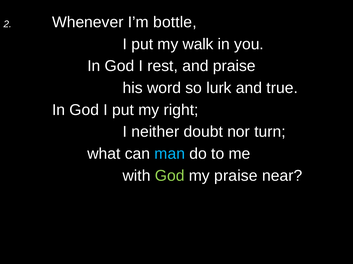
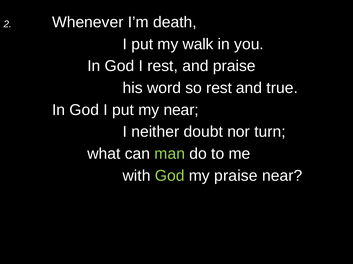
bottle: bottle -> death (175, 22)
so lurk: lurk -> rest (219, 88)
my right: right -> near (181, 110)
man colour: light blue -> light green (170, 154)
